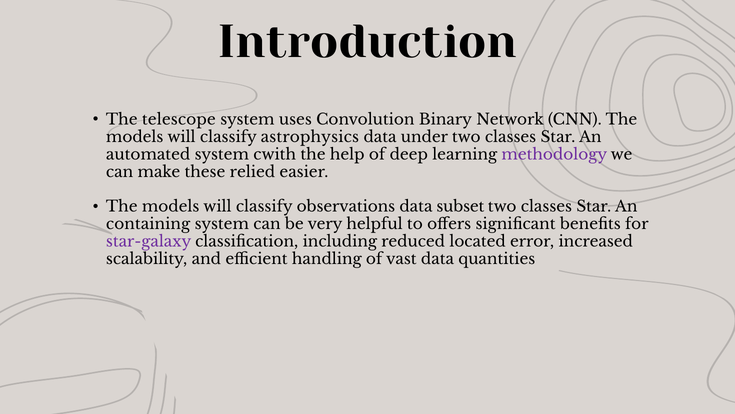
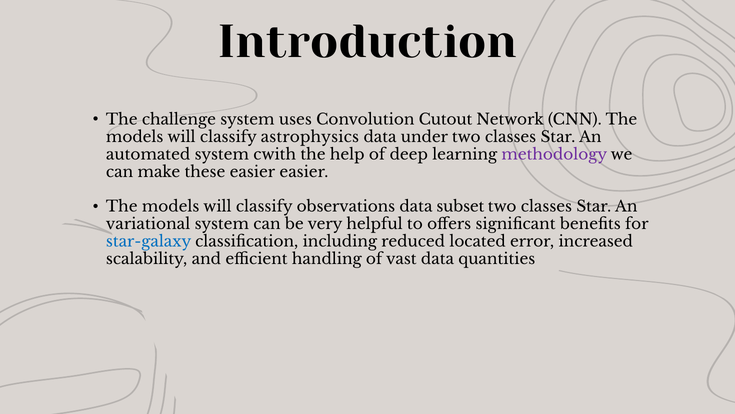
telescope: telescope -> challenge (179, 119)
Binary: Binary -> Cutout (446, 119)
these relied: relied -> easier (252, 172)
containing: containing -> variational (148, 224)
star-galaxy colour: purple -> blue (149, 242)
